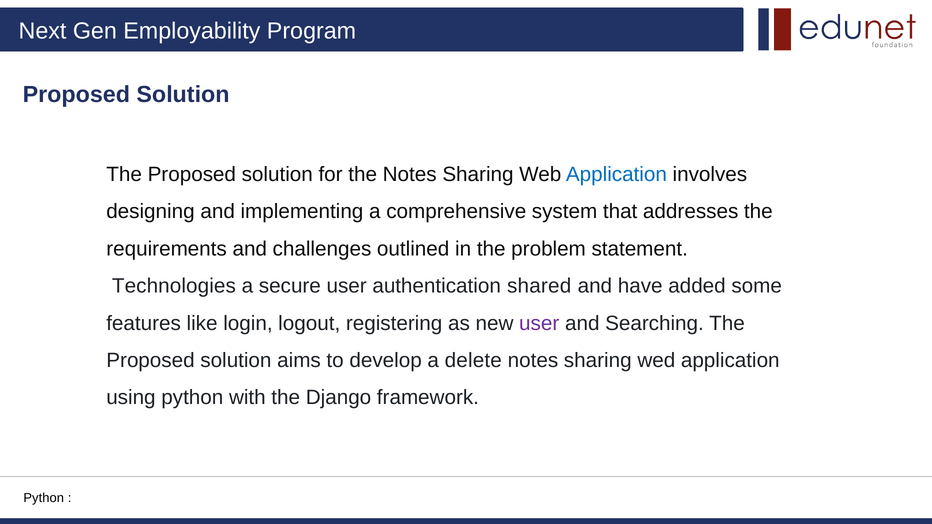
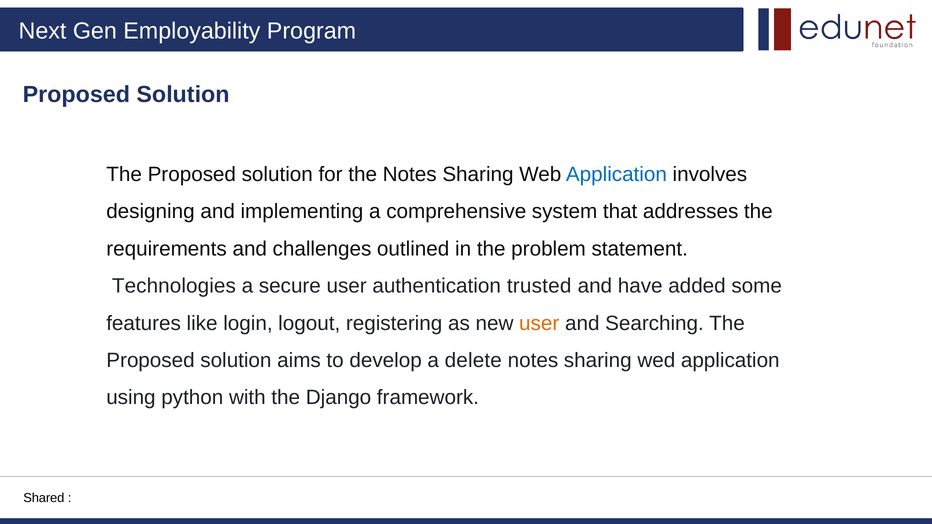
shared: shared -> trusted (539, 286)
user colour: purple -> orange (539, 323)
Python: Python -> Shared (44, 498)
